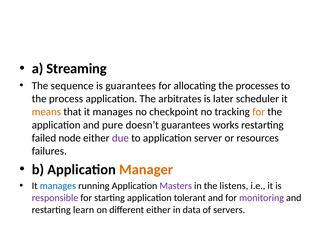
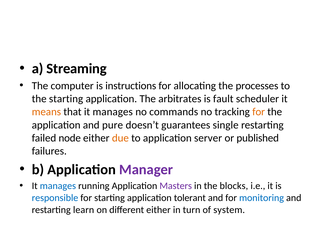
sequence: sequence -> computer (72, 86)
is guarantees: guarantees -> instructions (131, 86)
the process: process -> starting (66, 99)
later: later -> fault (223, 99)
checkpoint: checkpoint -> commands (174, 112)
works: works -> single (226, 125)
due colour: purple -> orange (120, 138)
resources: resources -> published (258, 138)
Manager colour: orange -> purple (146, 169)
listens: listens -> blocks (234, 185)
responsible colour: purple -> blue (55, 197)
monitoring colour: purple -> blue (262, 197)
data: data -> turn (192, 209)
servers: servers -> system (229, 209)
